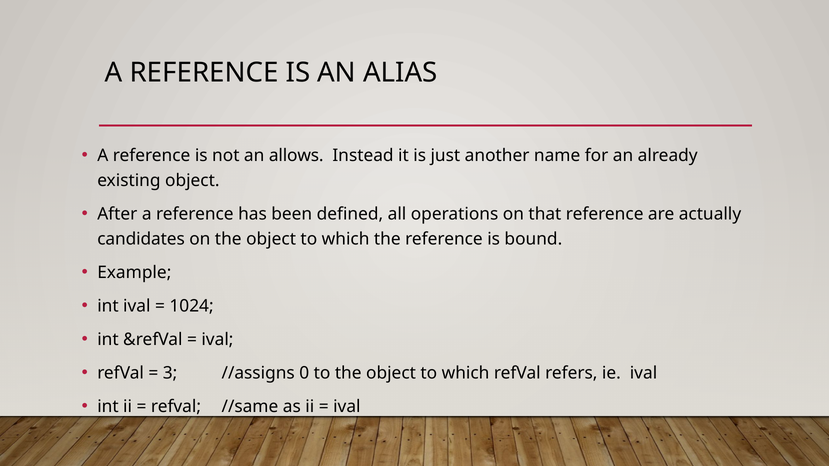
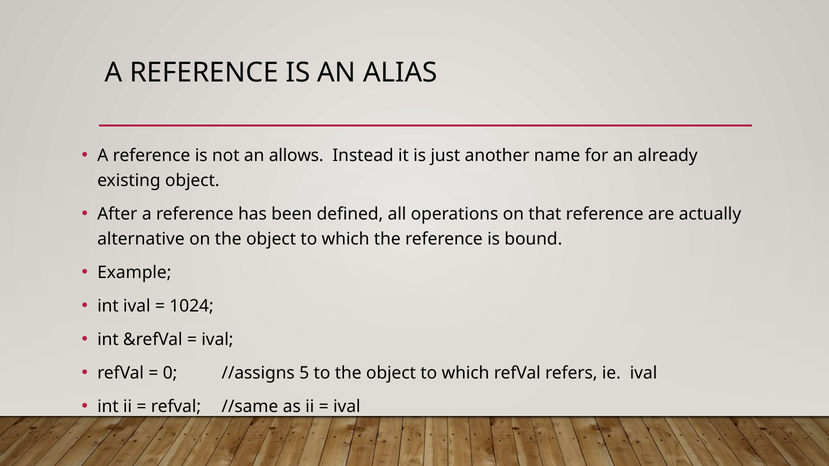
candidates: candidates -> alternative (141, 239)
3: 3 -> 0 (170, 373)
0: 0 -> 5 (304, 373)
